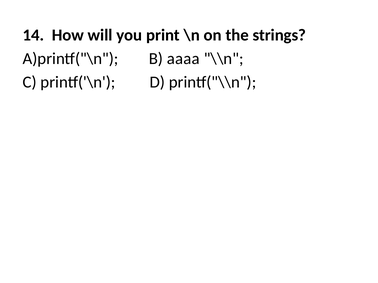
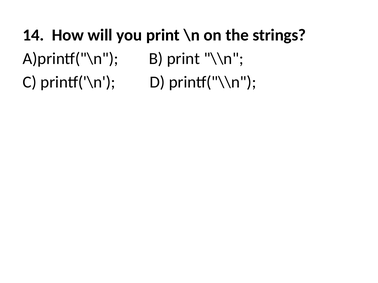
B aaaa: aaaa -> print (183, 59)
